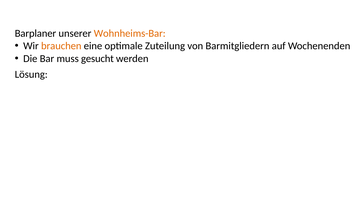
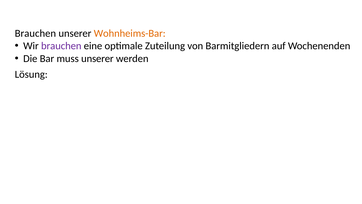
Barplaner: Barplaner -> Brauchen (35, 33)
brauchen colour: orange -> purple (61, 46)
muss gesucht: gesucht -> unserer (97, 59)
